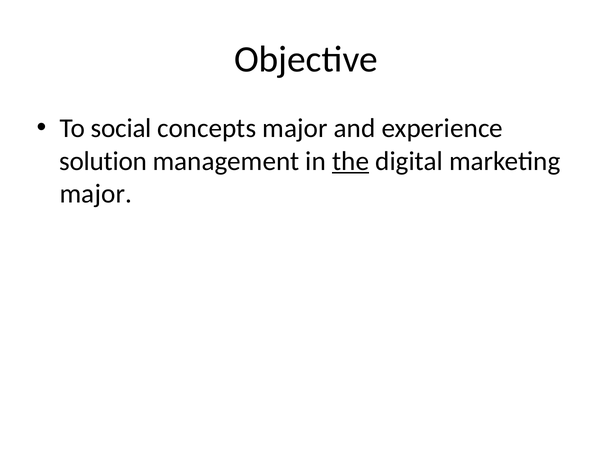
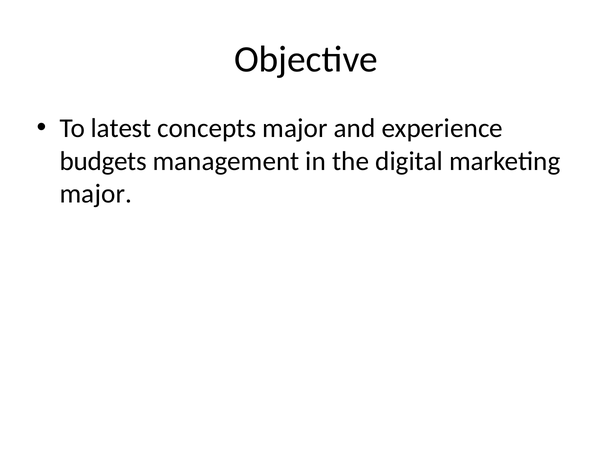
social: social -> latest (121, 128)
solution: solution -> budgets (103, 161)
the underline: present -> none (351, 161)
